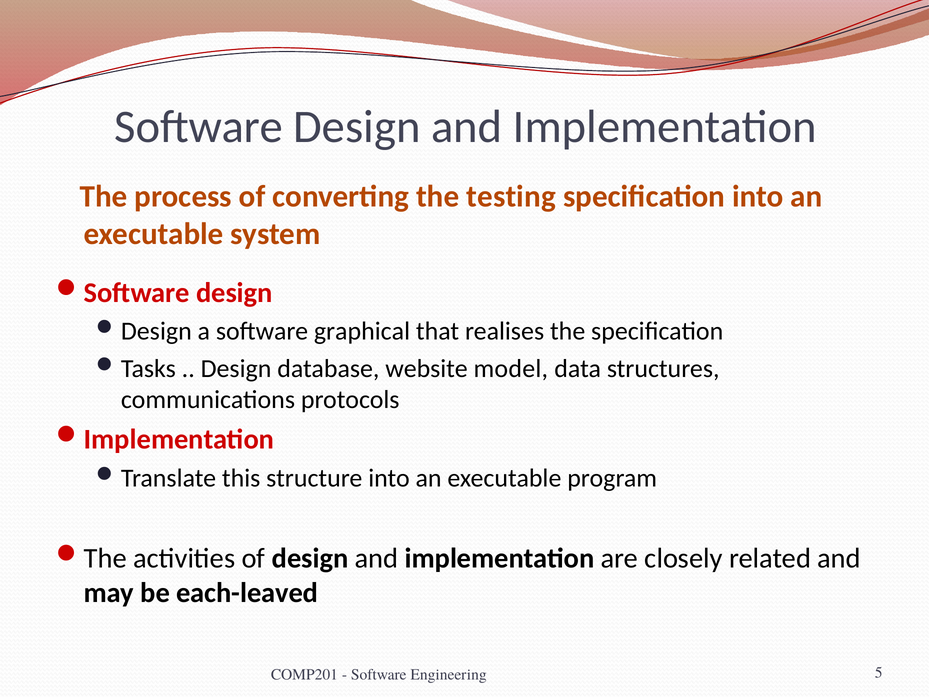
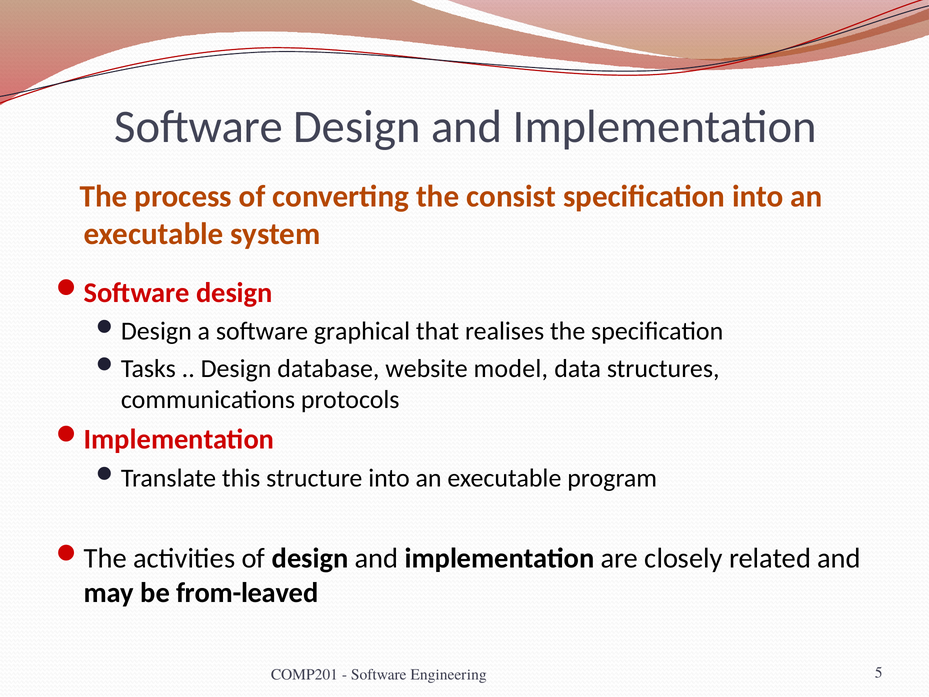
testing: testing -> consist (511, 197)
each-leaved: each-leaved -> from-leaved (247, 593)
